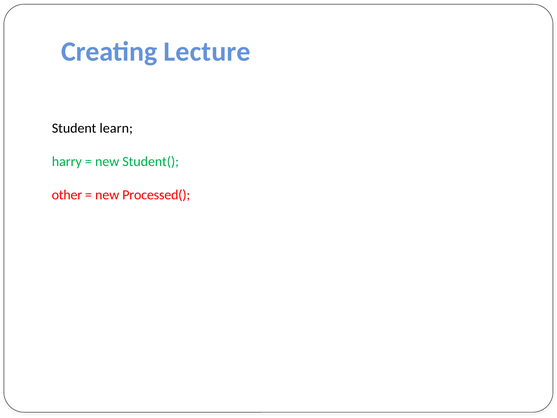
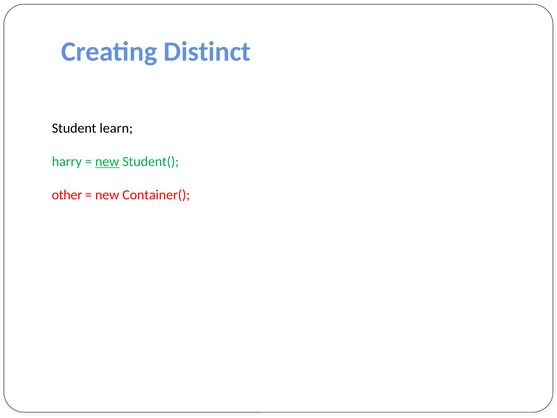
Lecture: Lecture -> Distinct (207, 52)
new underline: none -> present (107, 162)
Processed(: Processed( -> Container( (156, 195)
